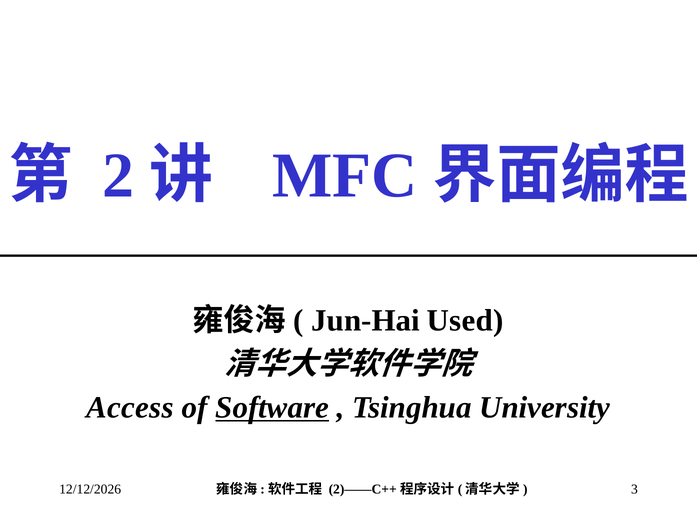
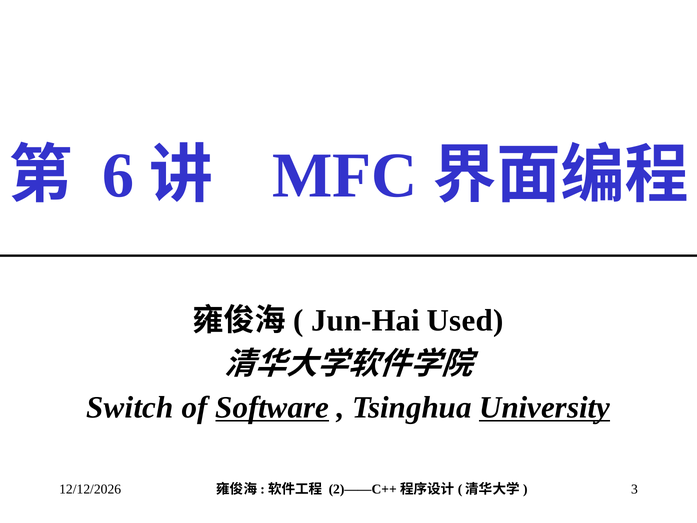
2: 2 -> 6 (118, 176)
Access: Access -> Switch (130, 407)
University underline: none -> present (545, 407)
